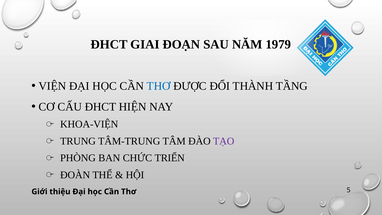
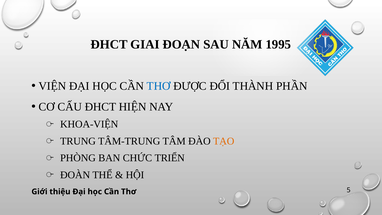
1979: 1979 -> 1995 (278, 44)
TẦNG: TẦNG -> PHẦN (292, 86)
TẠO colour: purple -> orange (224, 141)
